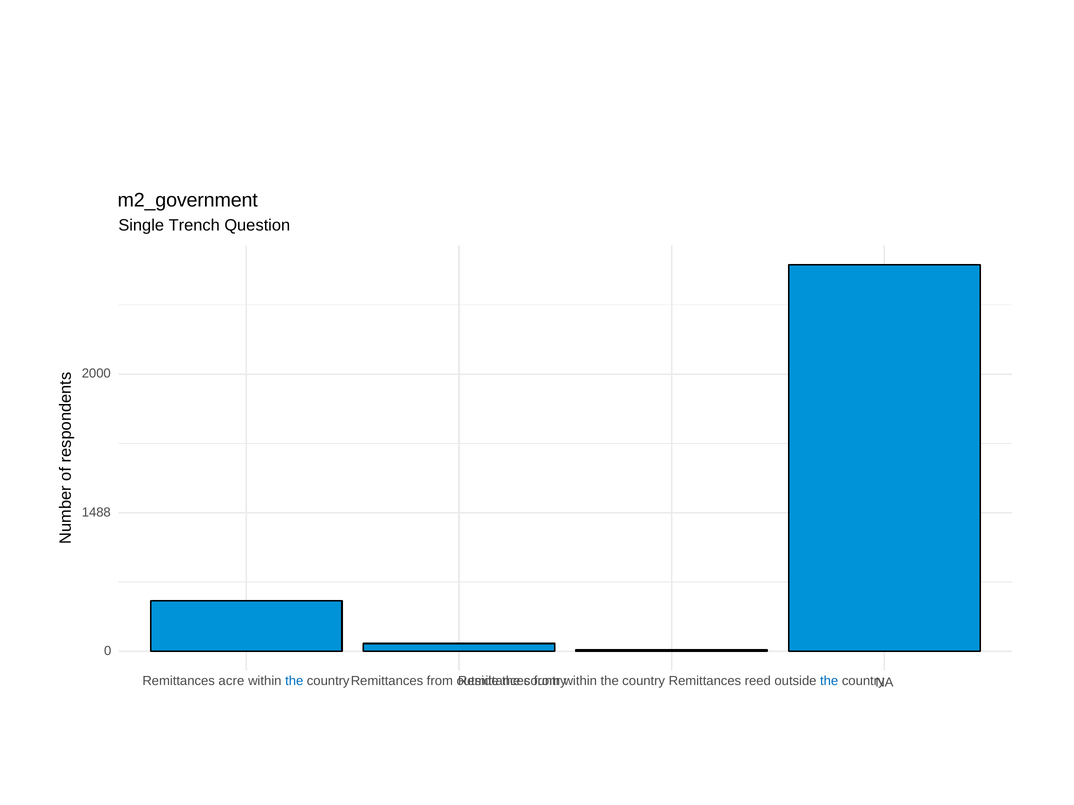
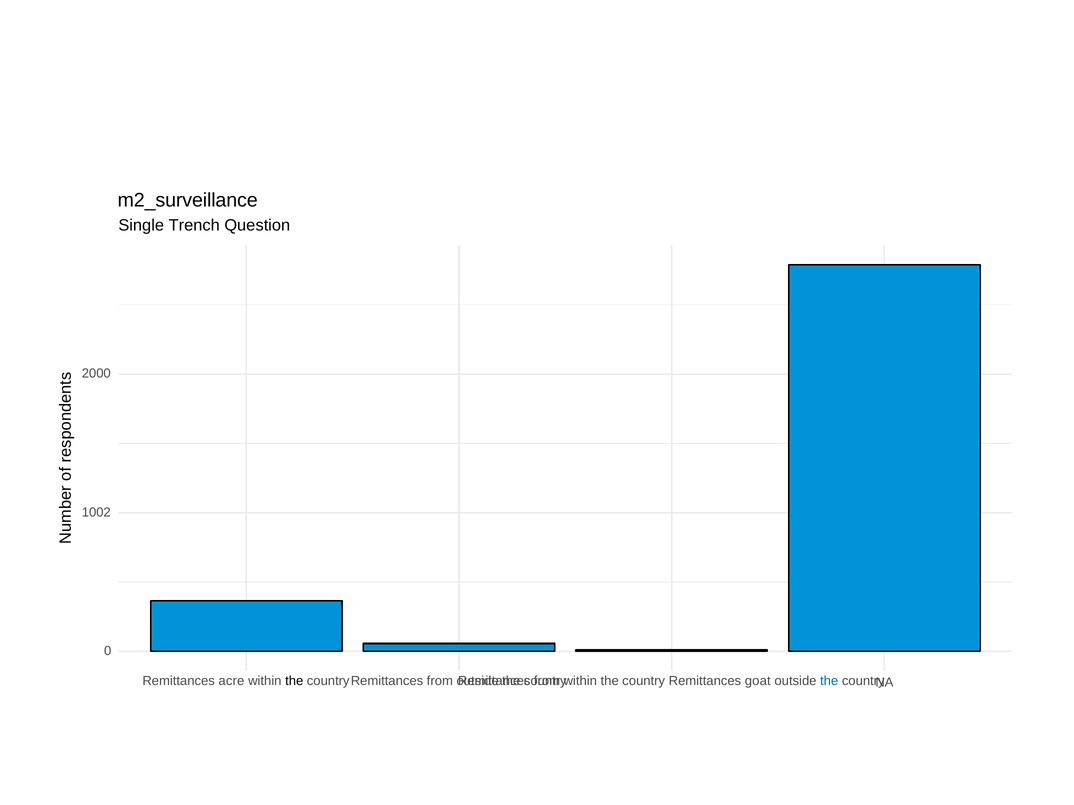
m2_government: m2_government -> m2_surveillance (188, 201)
1488: 1488 -> 1002 (96, 513)
the colour: blue -> black (294, 681)
reed: reed -> goat (758, 681)
